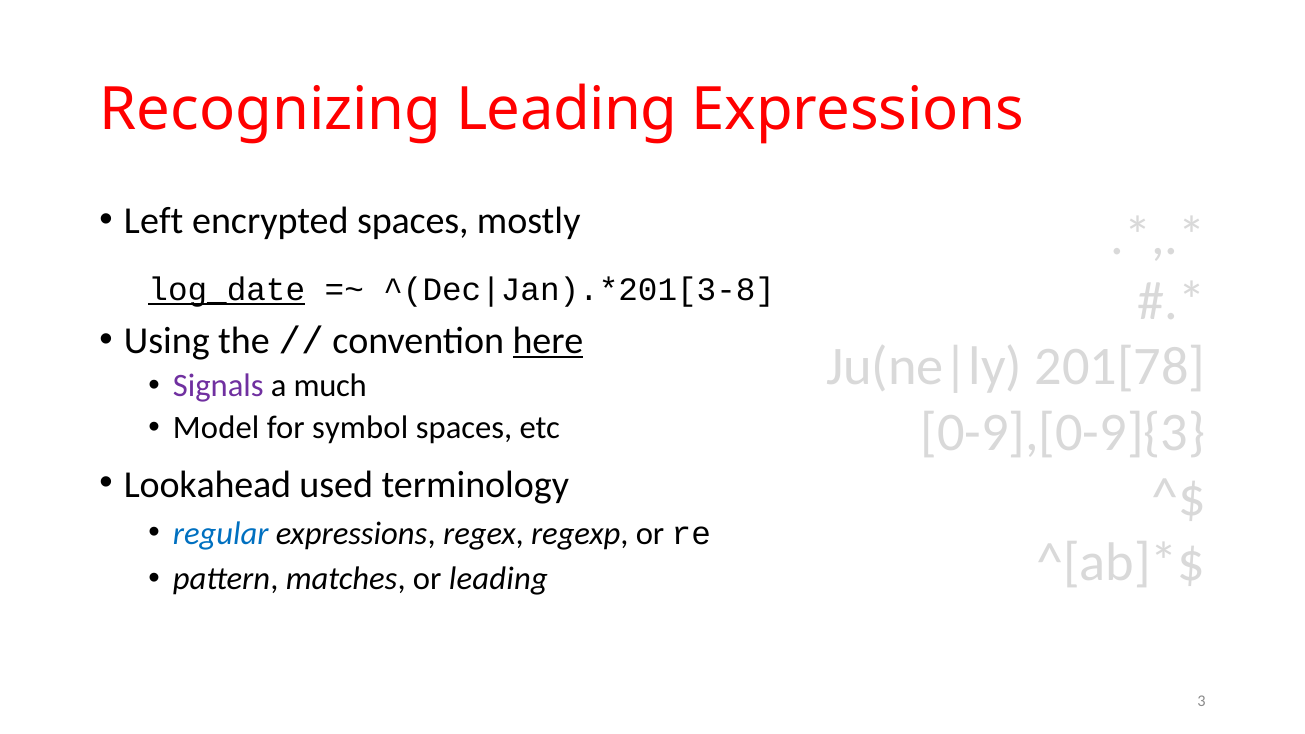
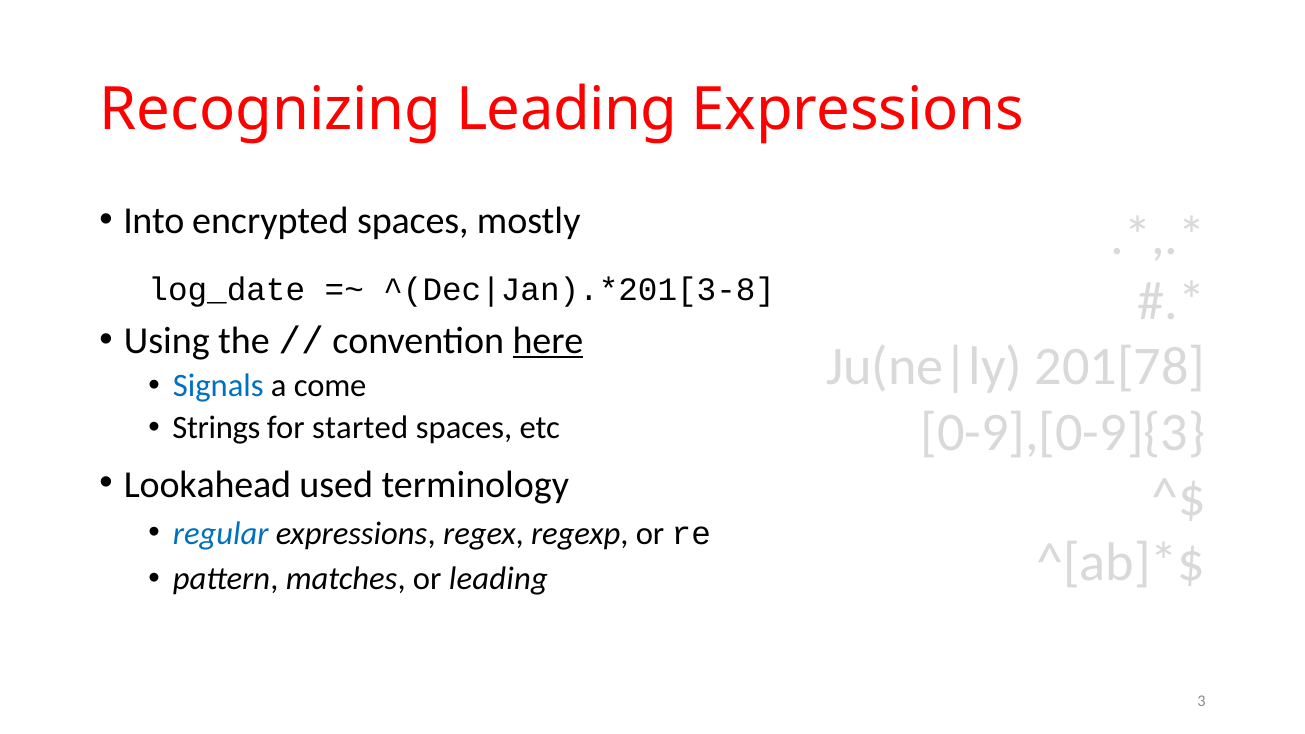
Left: Left -> Into (154, 221)
log_date underline: present -> none (227, 290)
Signals colour: purple -> blue (218, 386)
much: much -> come (330, 386)
Model: Model -> Strings (216, 428)
symbol: symbol -> started (360, 428)
